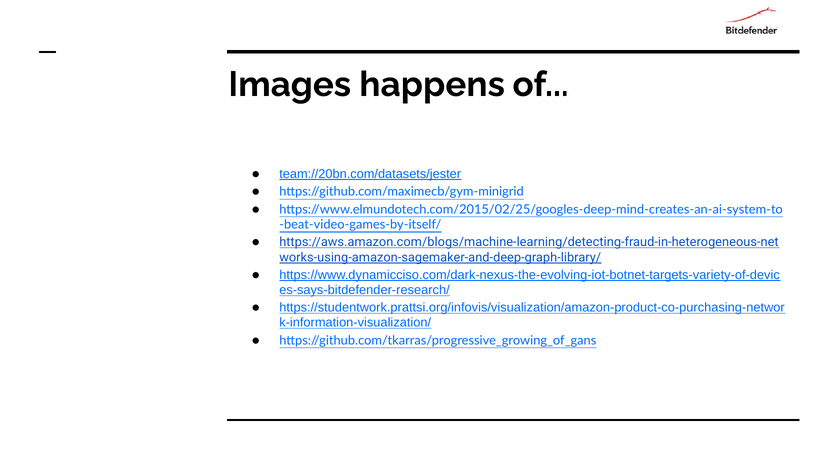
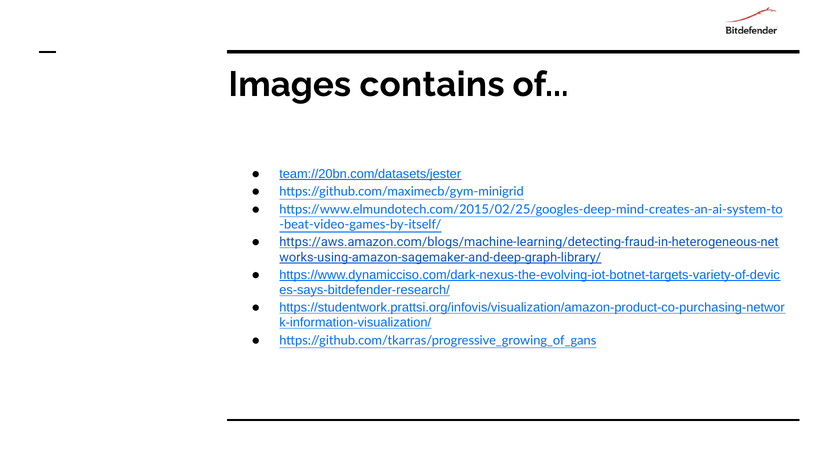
happens: happens -> contains (432, 85)
